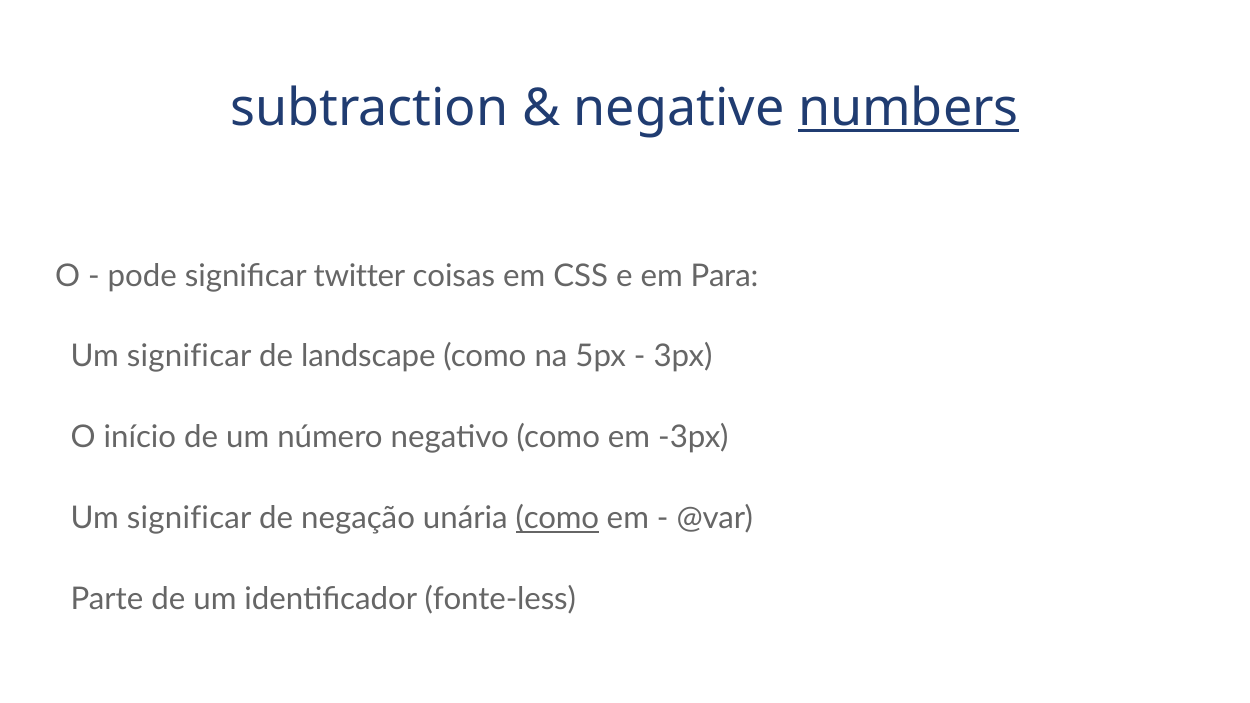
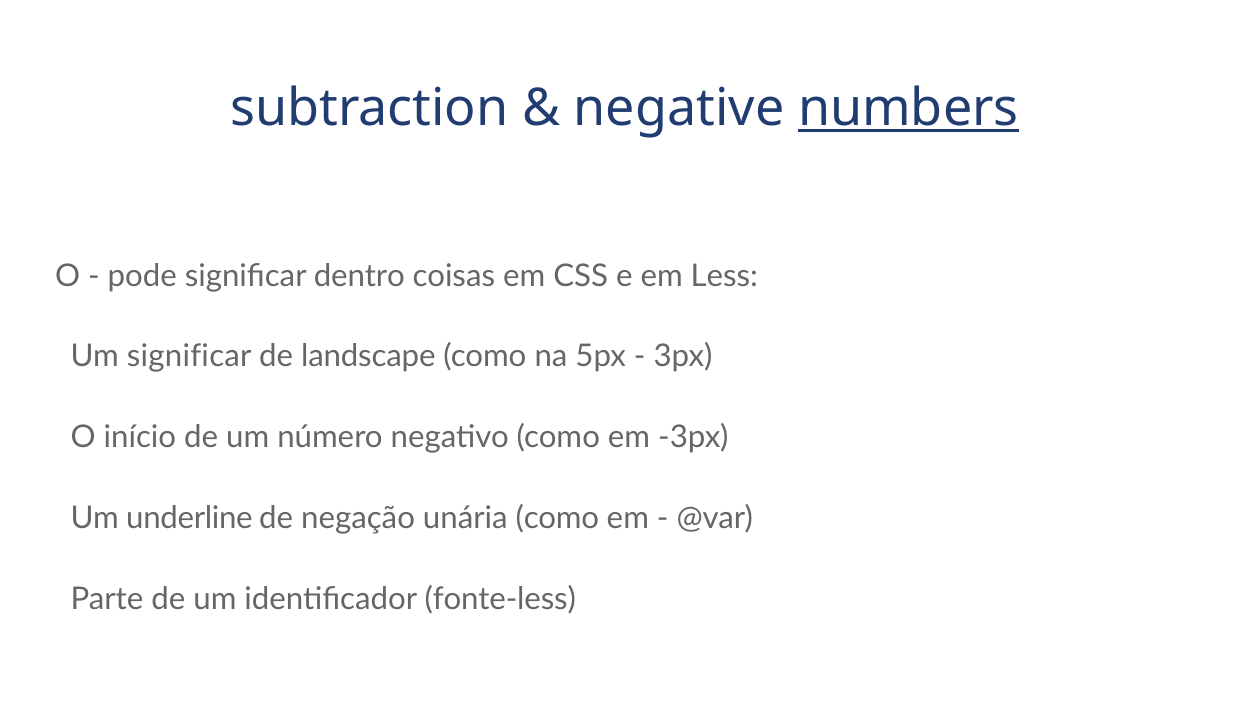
twitter: twitter -> dentro (359, 276)
Para: Para -> Less (724, 276)
significar: significar -> underline (189, 518)
como underline: present -> none (557, 518)
